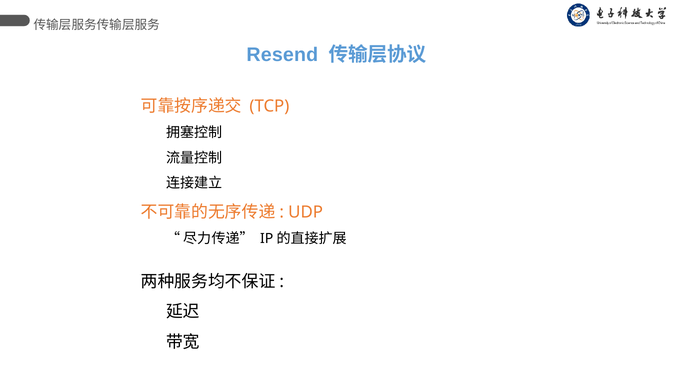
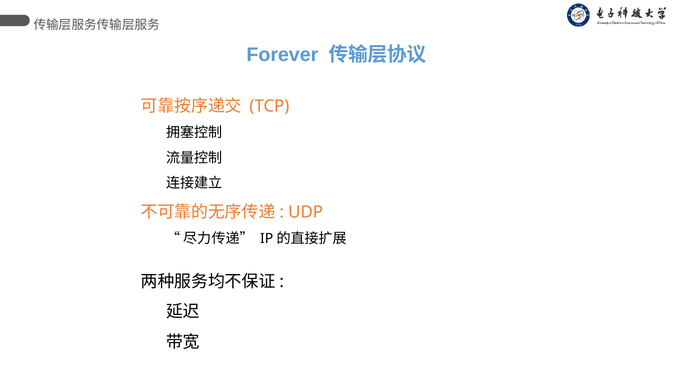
Resend: Resend -> Forever (282, 55)
